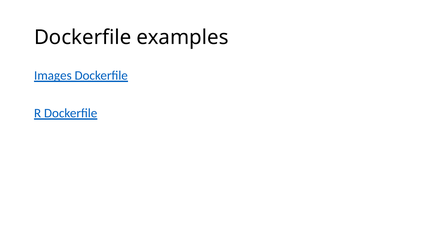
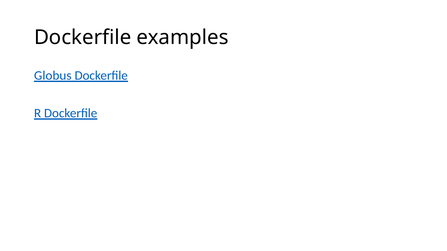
Images: Images -> Globus (53, 76)
